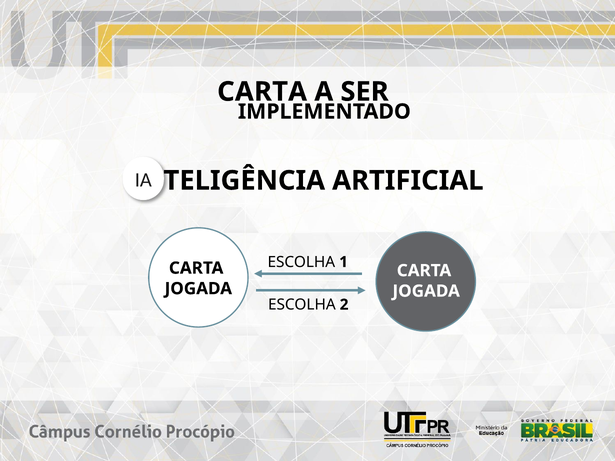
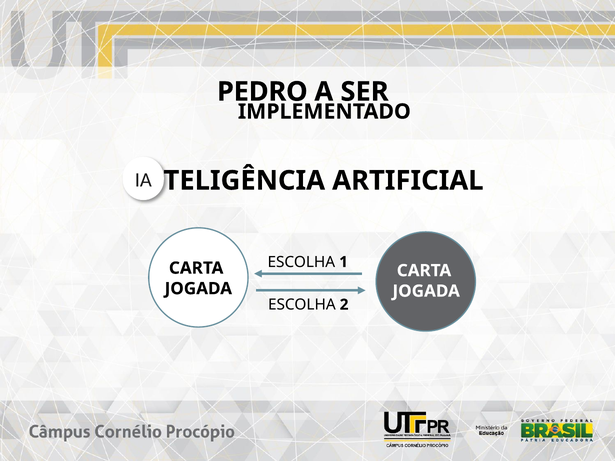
CARTA: CARTA -> PEDRO (262, 92)
